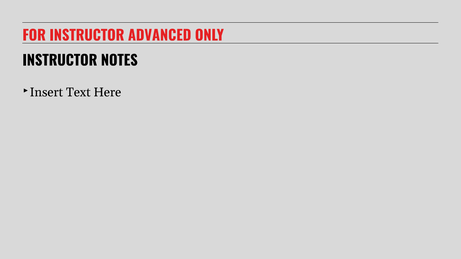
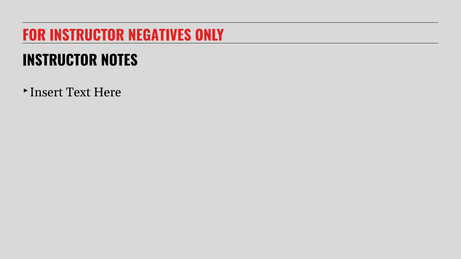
ADVANCED: ADVANCED -> NEGATIVES (160, 36)
